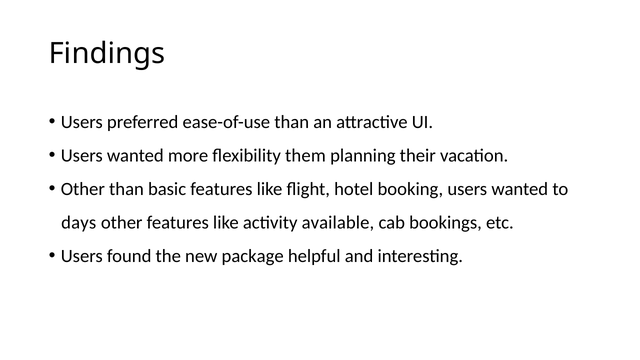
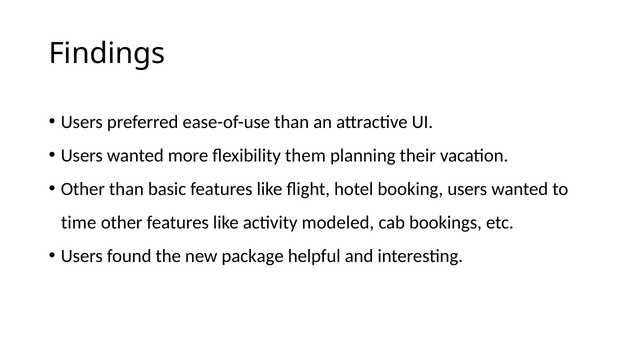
days: days -> time (79, 222)
available: available -> modeled (338, 222)
